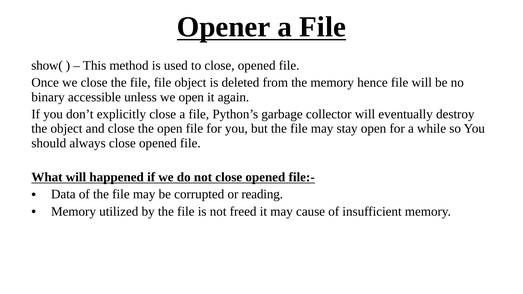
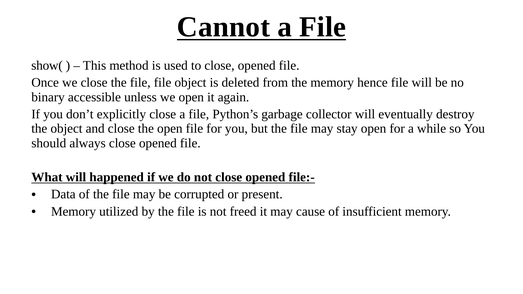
Opener: Opener -> Cannot (223, 27)
reading: reading -> present (262, 194)
